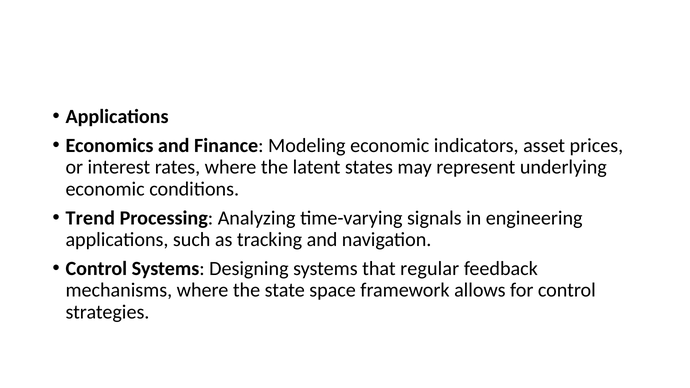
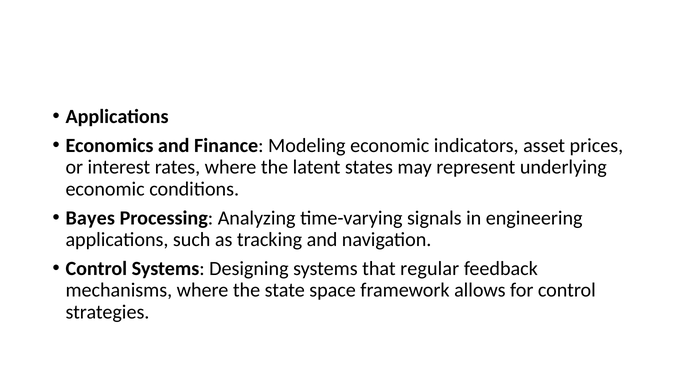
Trend: Trend -> Bayes (90, 218)
